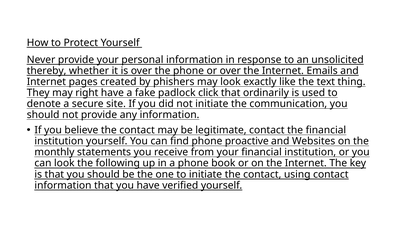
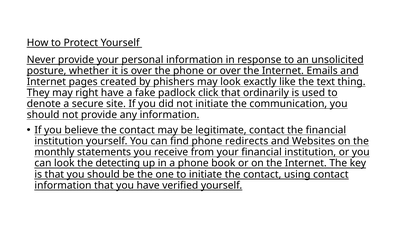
thereby: thereby -> posture (47, 71)
proactive: proactive -> redirects (247, 141)
following: following -> detecting (118, 163)
